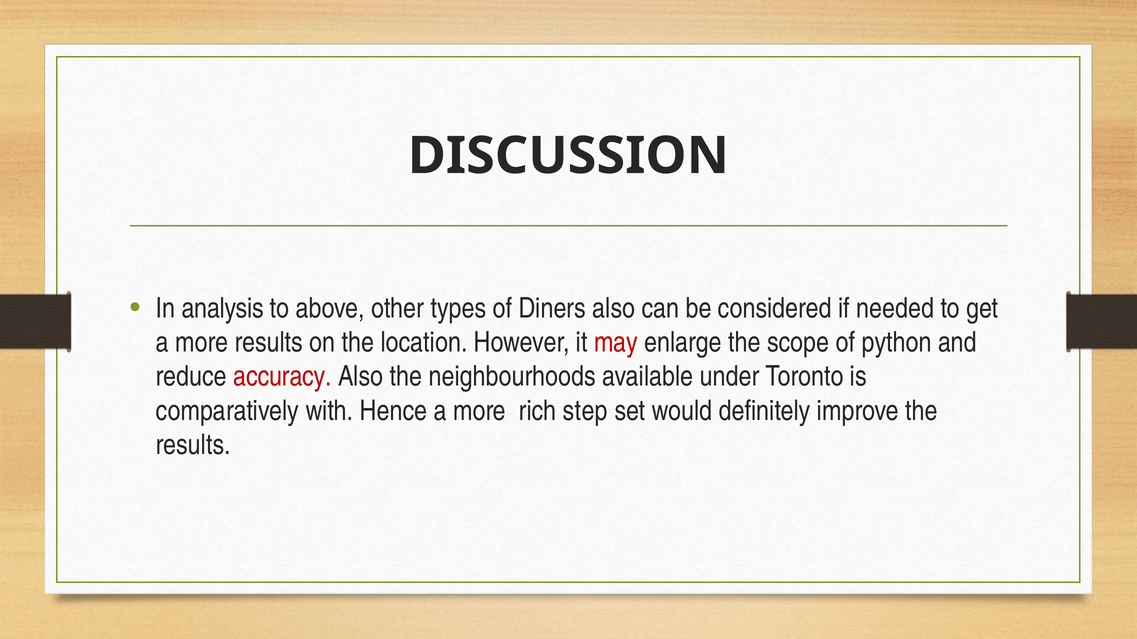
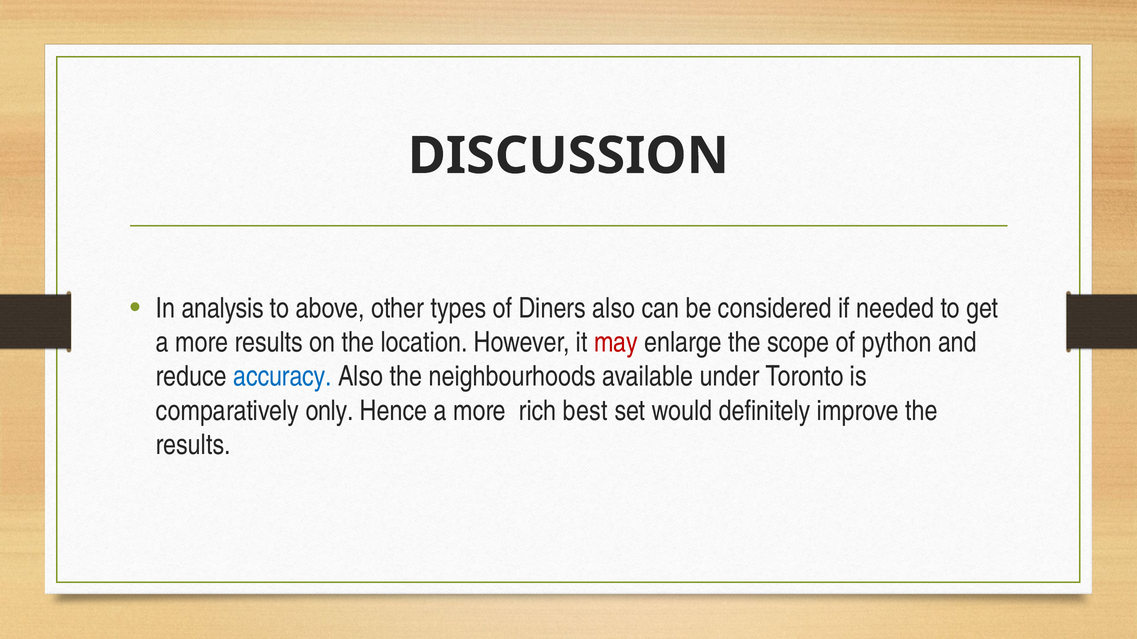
accuracy colour: red -> blue (283, 377)
with: with -> only (330, 411)
step: step -> best (585, 411)
